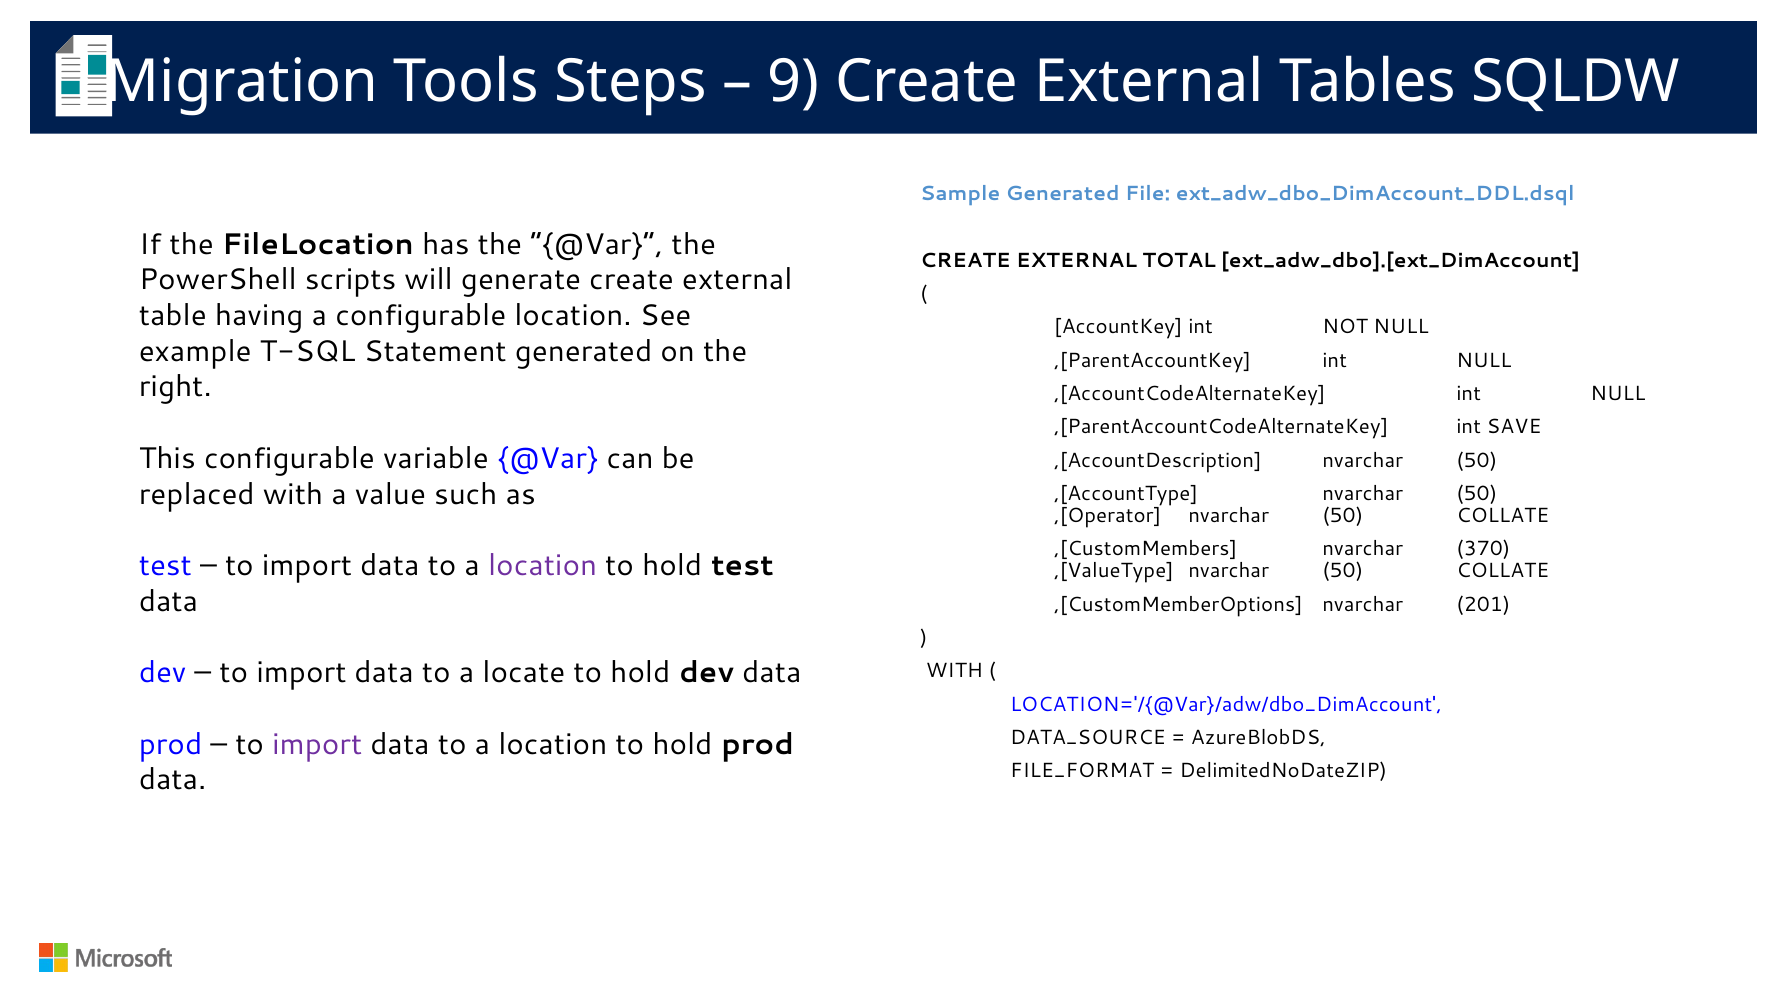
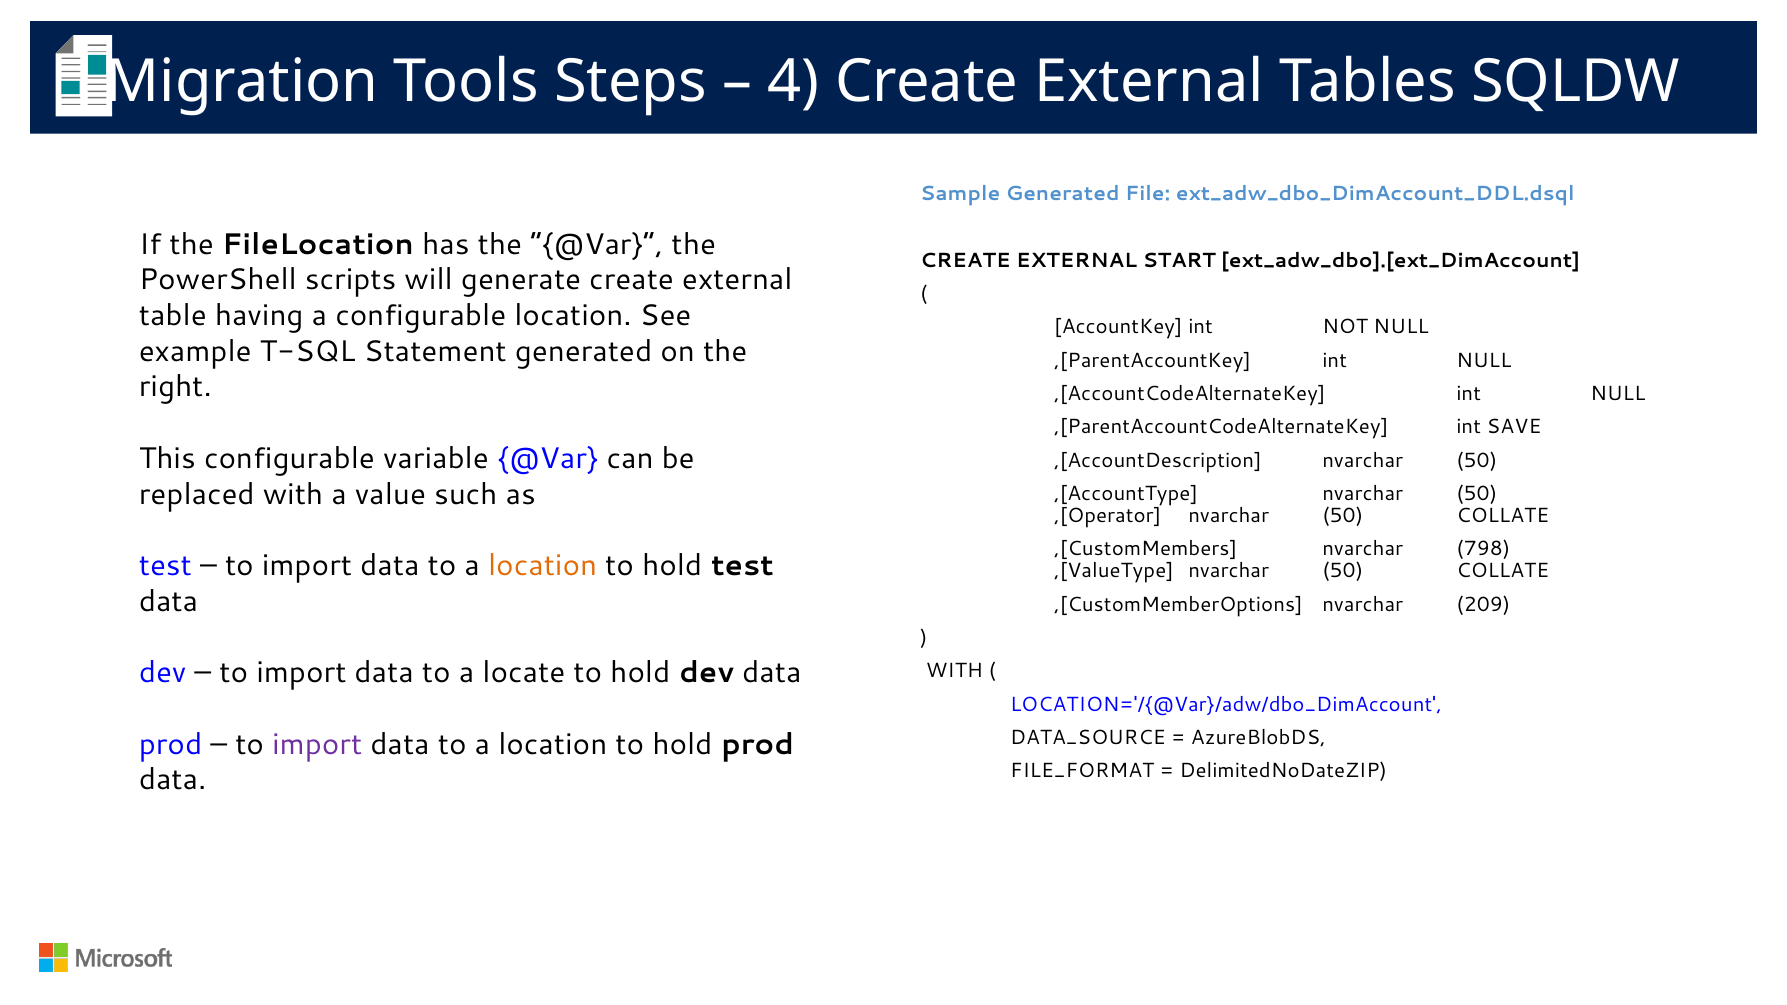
9: 9 -> 4 (794, 82)
TOTAL: TOTAL -> START (1179, 261)
370: 370 -> 798 (1483, 549)
location colour: purple -> orange (543, 566)
201: 201 -> 209 (1483, 605)
